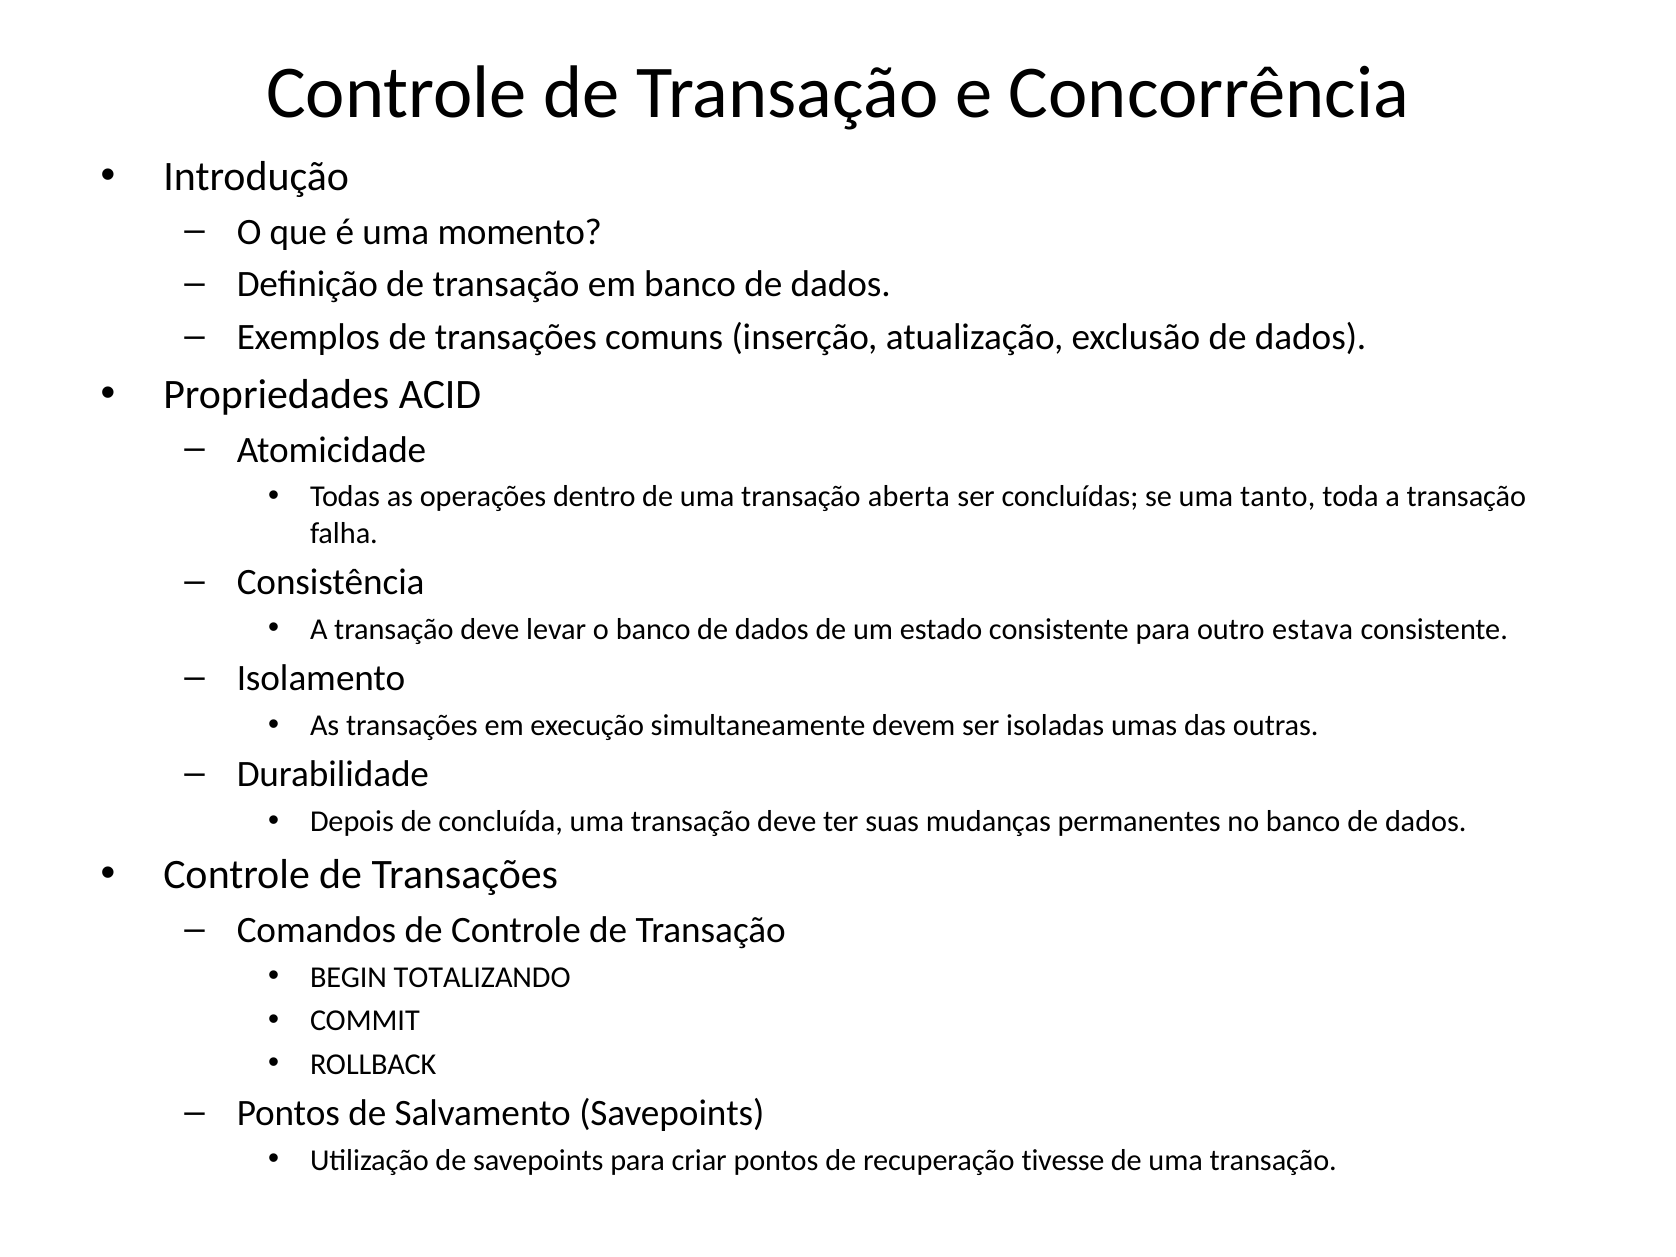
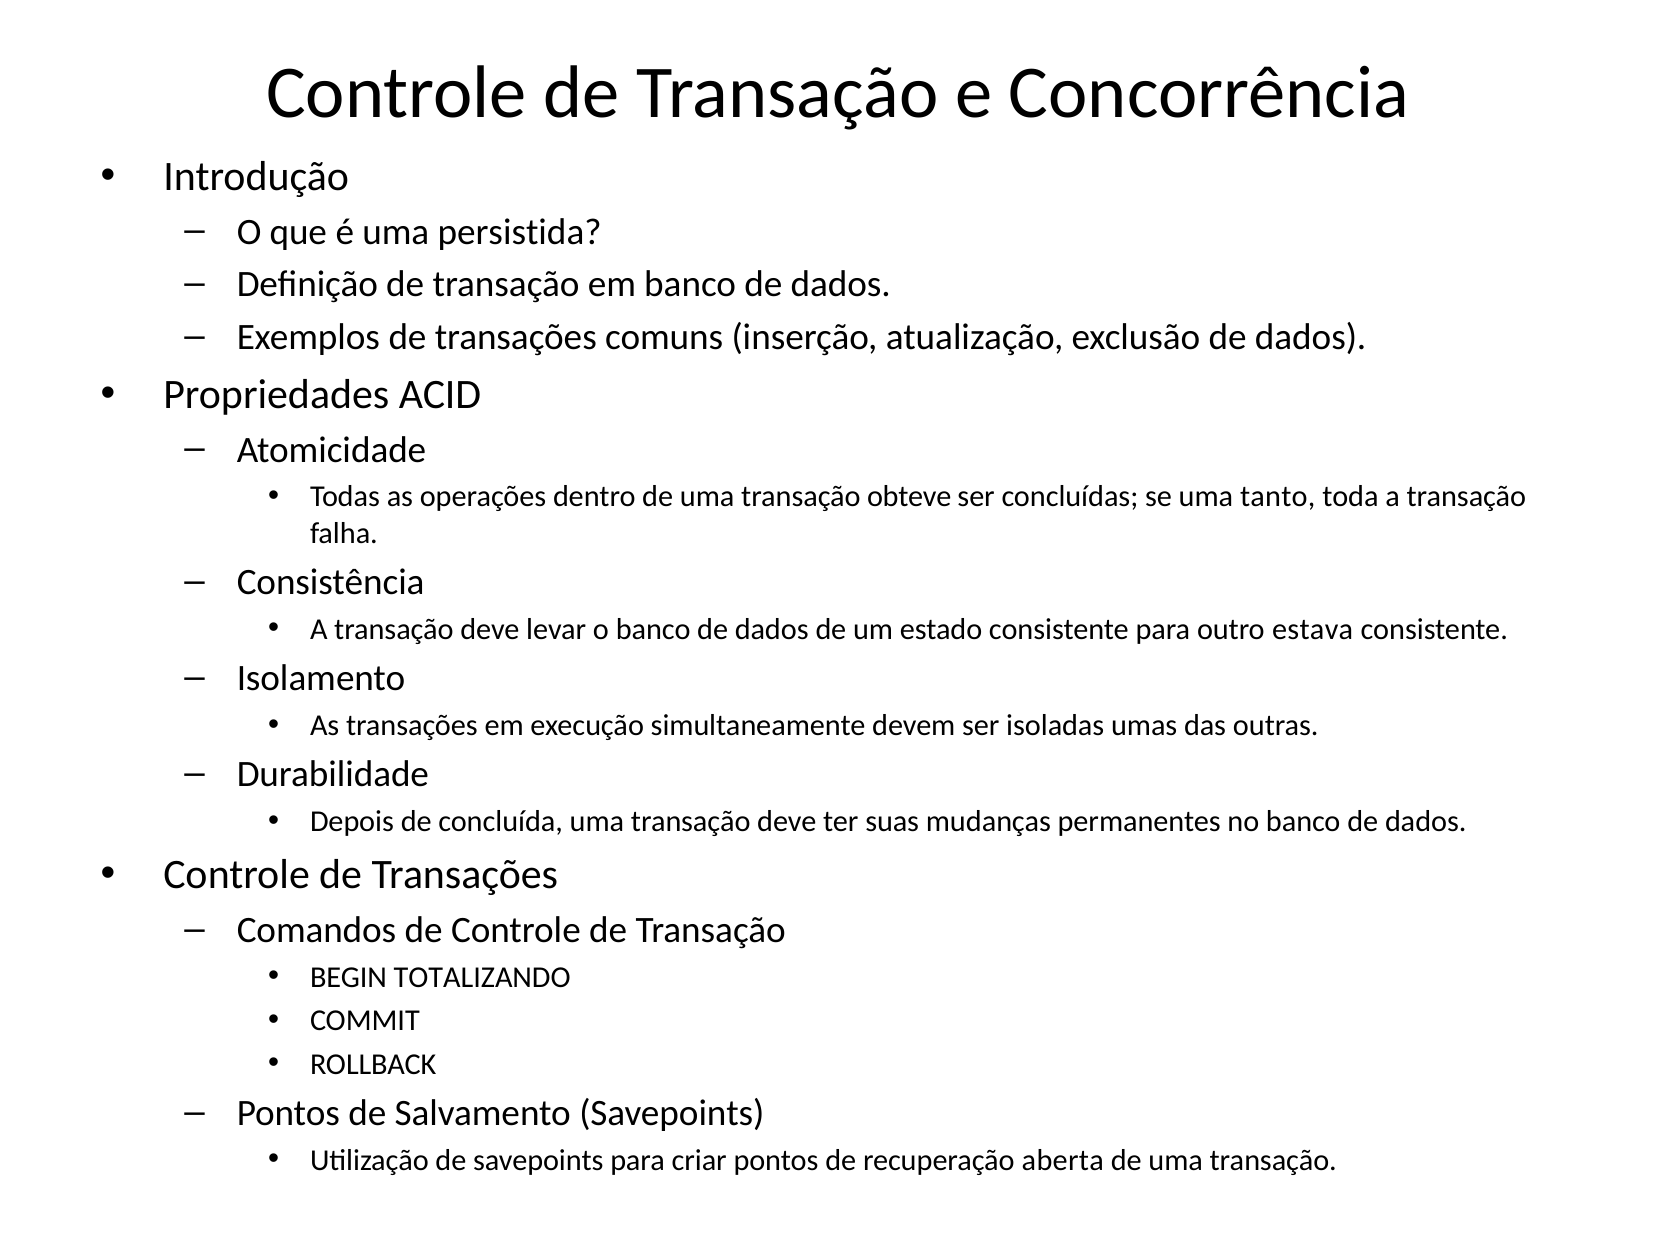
momento: momento -> persistida (520, 232)
aberta: aberta -> obteve (909, 497)
tivesse: tivesse -> aberta (1063, 1160)
